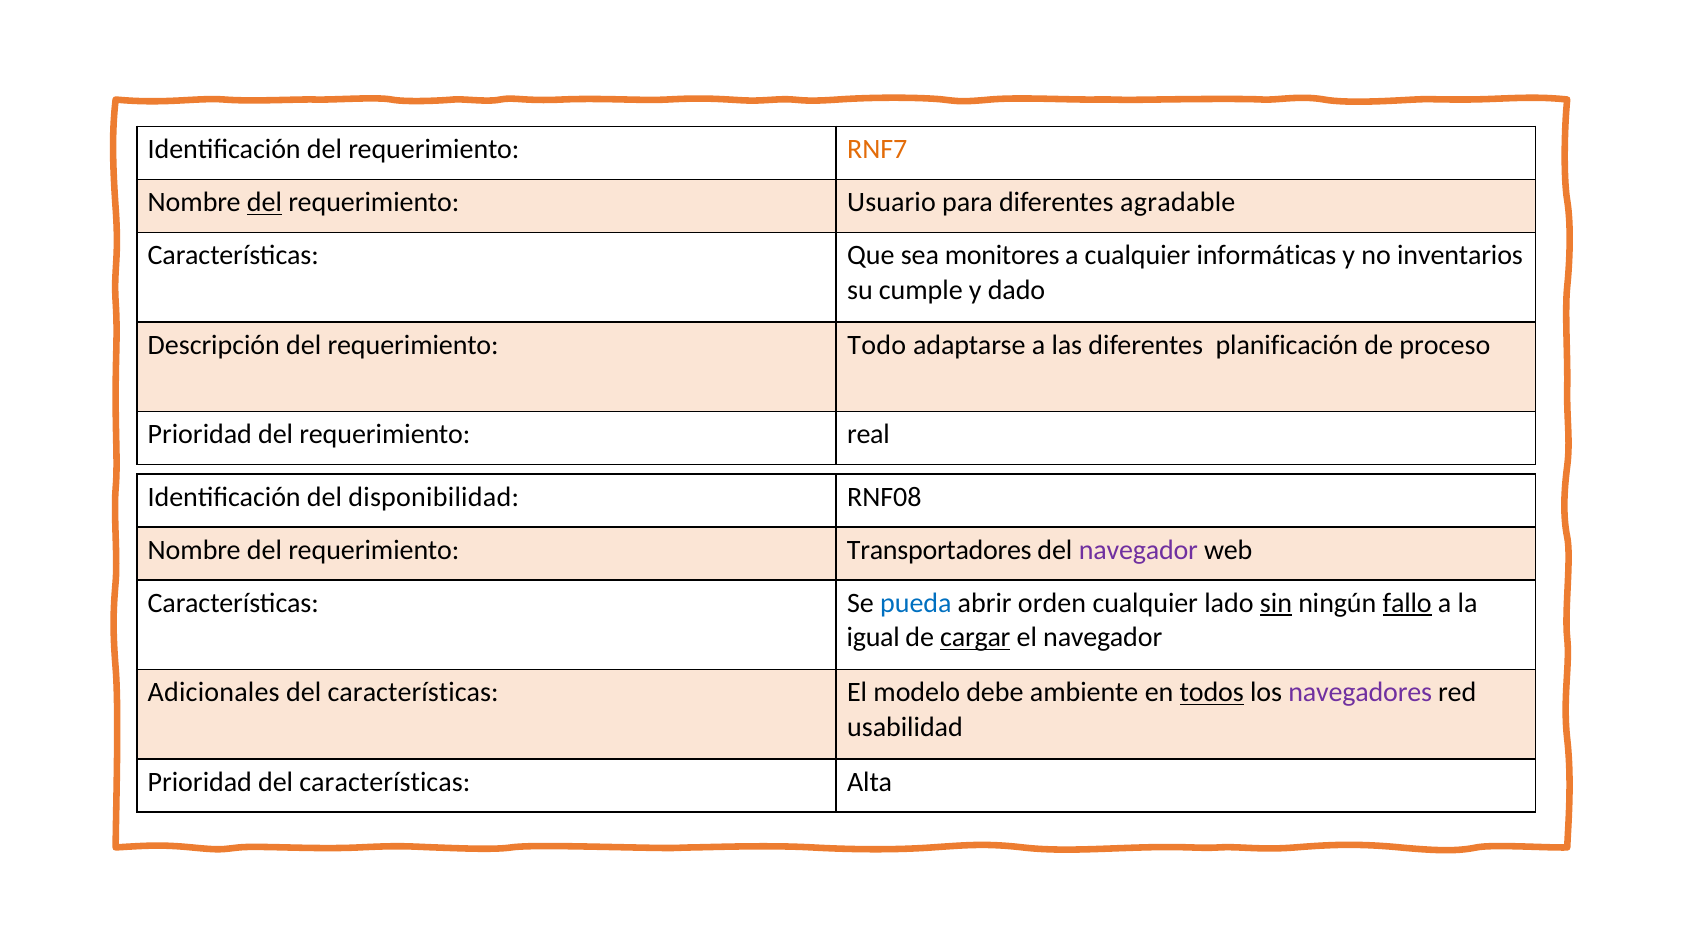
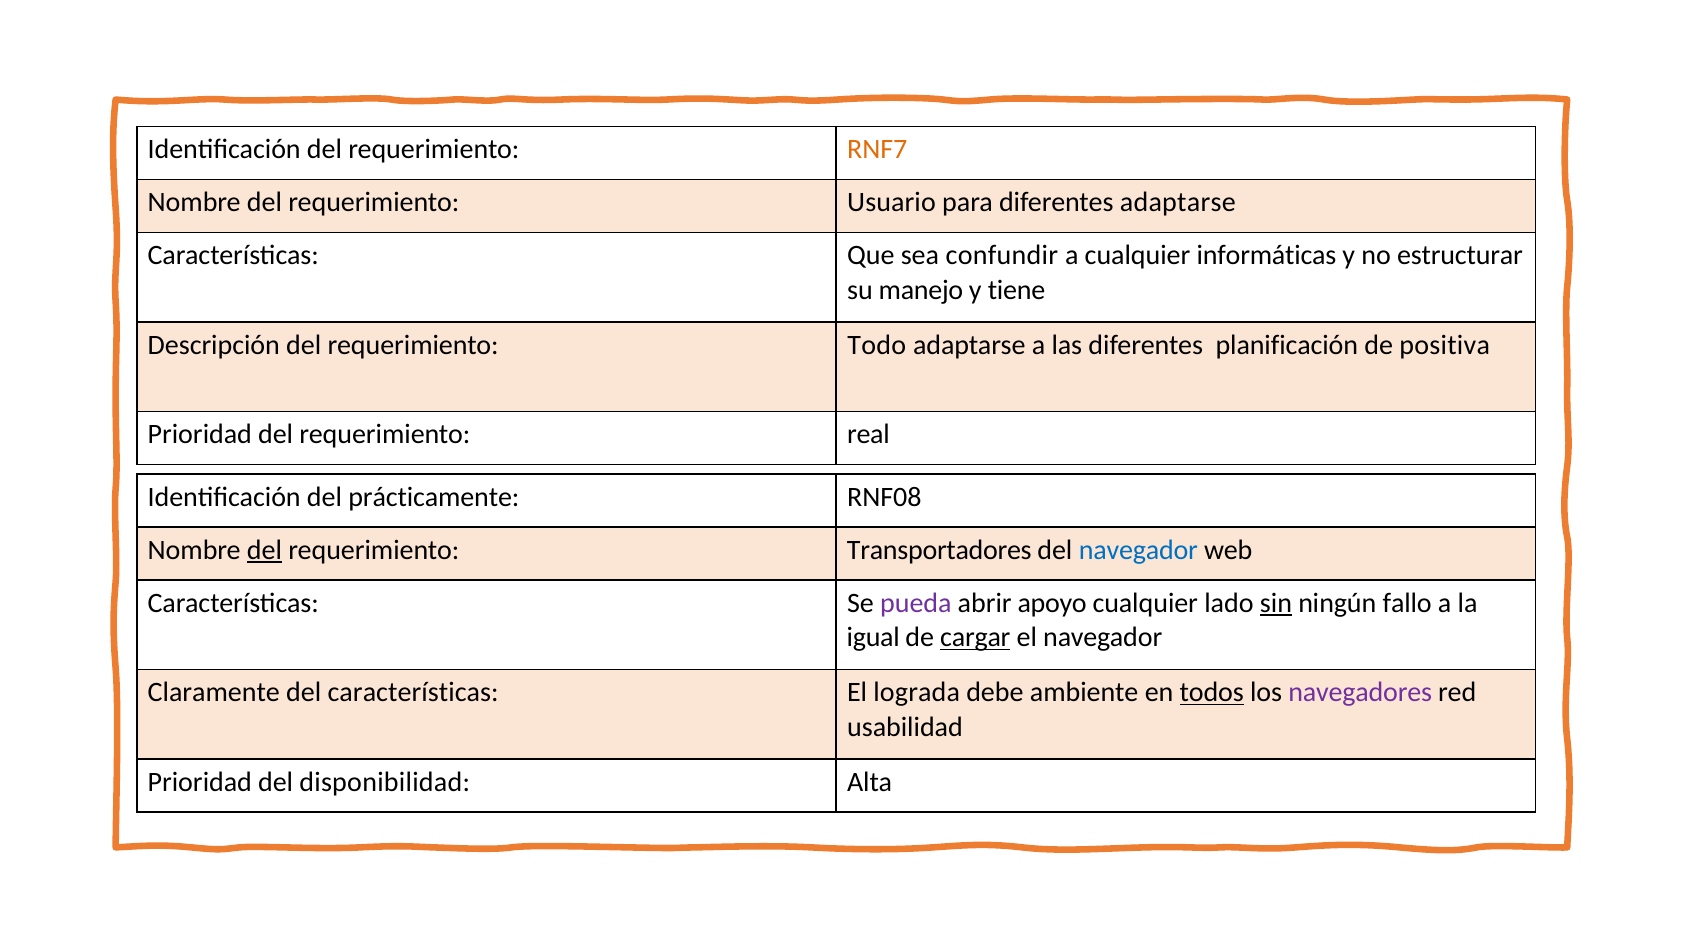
del underline: present -> none (264, 202)
diferentes agradable: agradable -> adaptarse (1178, 202)
monitores: monitores -> confundir (1002, 255)
inventarios: inventarios -> estructurar (1460, 255)
cumple: cumple -> manejo (921, 290)
dado: dado -> tiene (1017, 290)
proceso: proceso -> positiva (1445, 345)
disponibilidad: disponibilidad -> prácticamente (434, 497)
del underline: none -> present (264, 550)
navegador colour: purple -> blue (1138, 550)
pueda colour: blue -> purple (916, 603)
orden: orden -> apoyo (1052, 603)
fallo underline: present -> none (1407, 603)
Adicionales: Adicionales -> Claramente (214, 692)
modelo: modelo -> lograda (917, 692)
Prioridad del características: características -> disponibilidad (385, 782)
